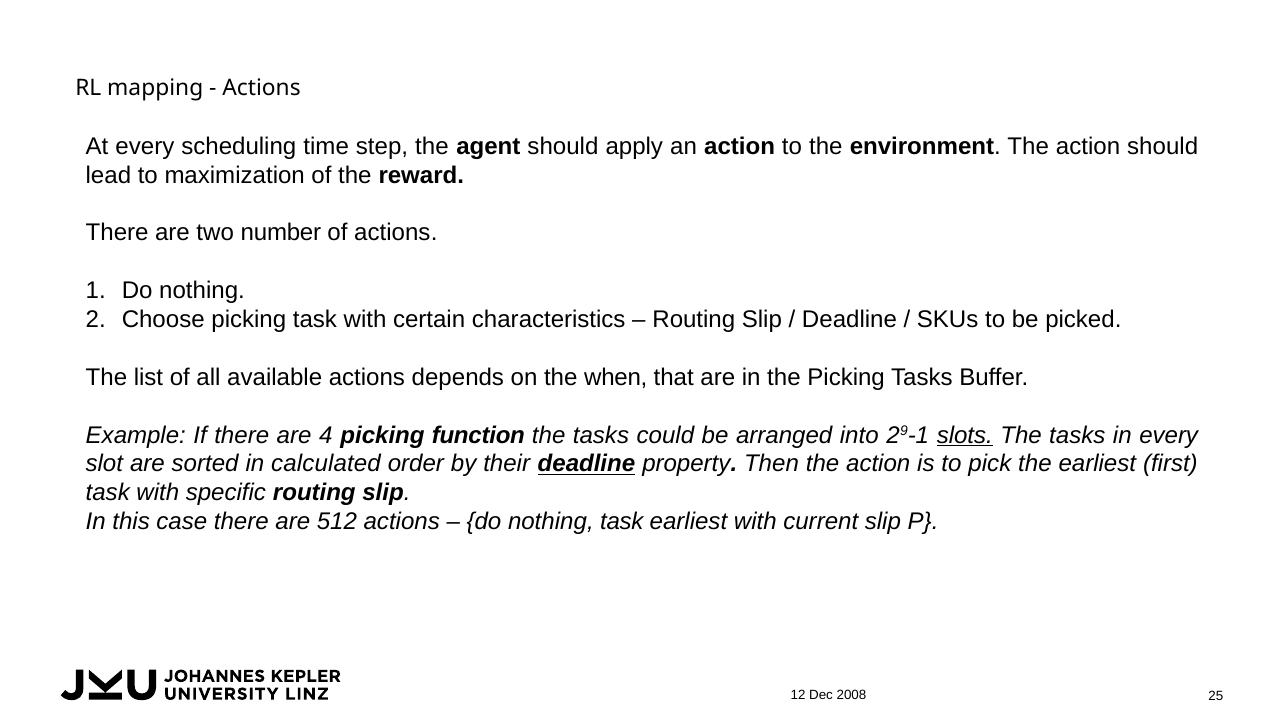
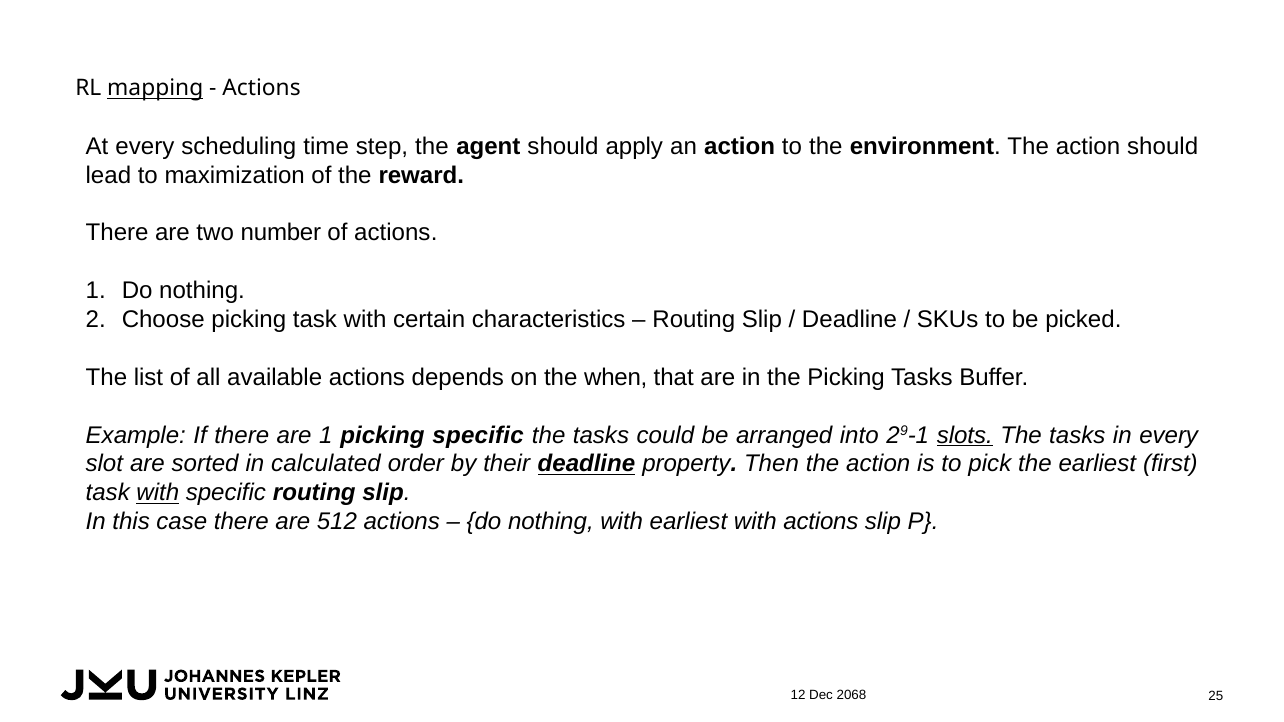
mapping underline: none -> present (155, 88)
are 4: 4 -> 1 (326, 435)
picking function: function -> specific (478, 435)
with underline: none -> present (158, 493)
nothing task: task -> with (622, 522)
with current: current -> actions (821, 522)
2008: 2008 -> 2068 (851, 695)
